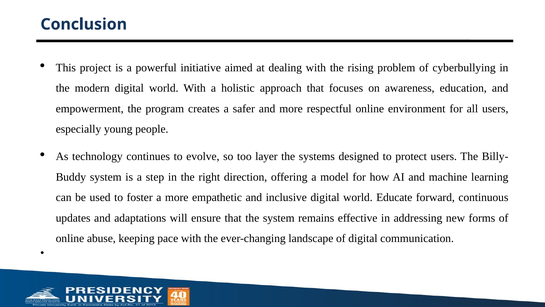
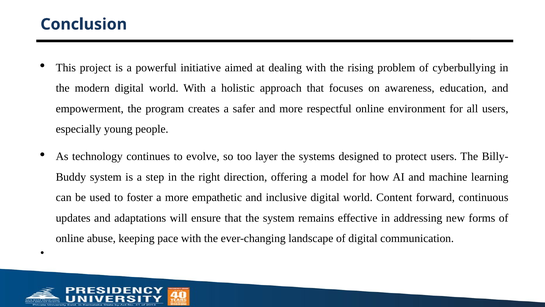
Educate: Educate -> Content (394, 197)
